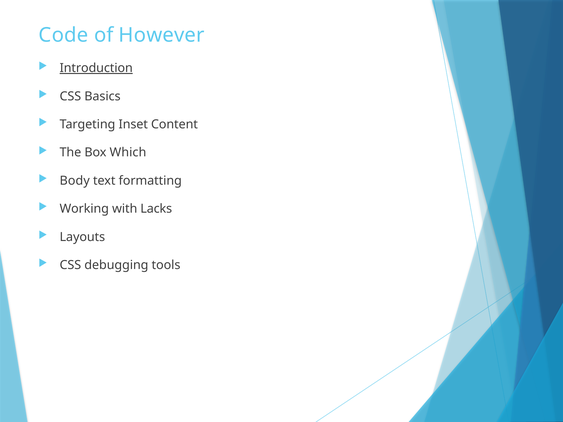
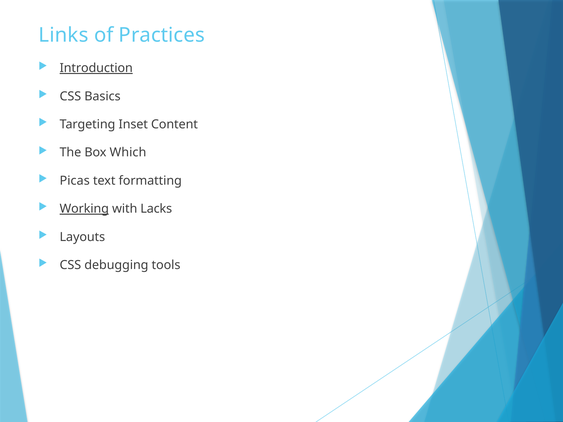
Code: Code -> Links (64, 35)
However: However -> Practices (162, 35)
Body: Body -> Picas (75, 181)
Working underline: none -> present (84, 209)
